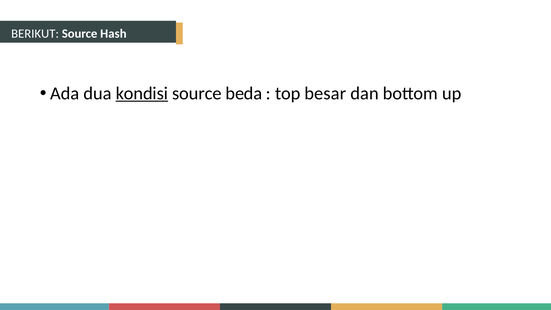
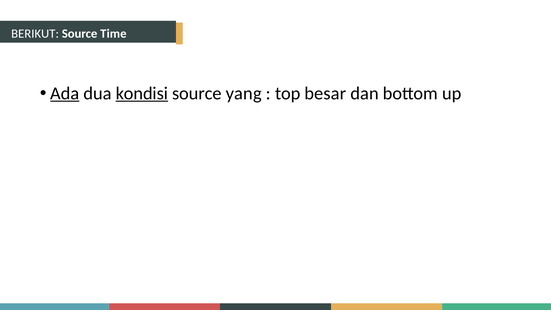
Hash: Hash -> Time (113, 34)
Ada underline: none -> present (65, 93)
beda: beda -> yang (244, 93)
